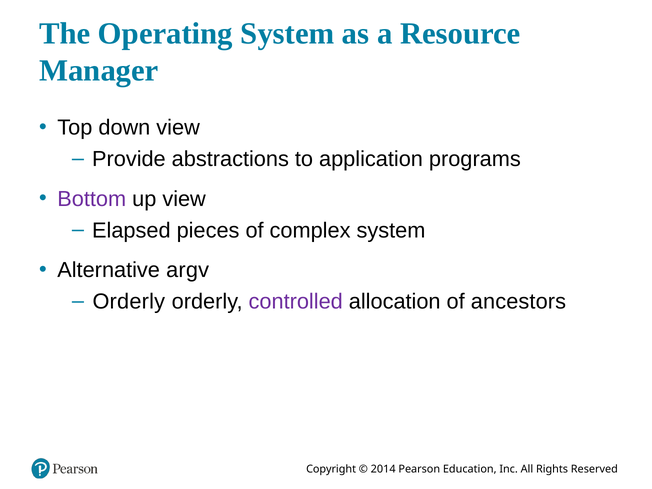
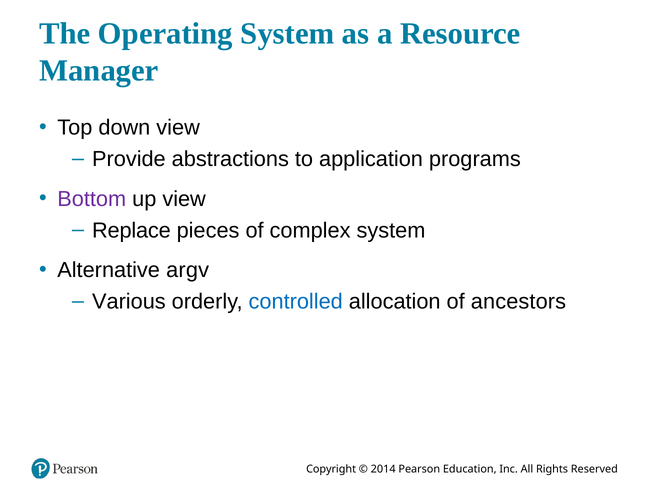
Elapsed: Elapsed -> Replace (131, 230)
Orderly: Orderly -> Various (129, 302)
controlled colour: purple -> blue (296, 302)
